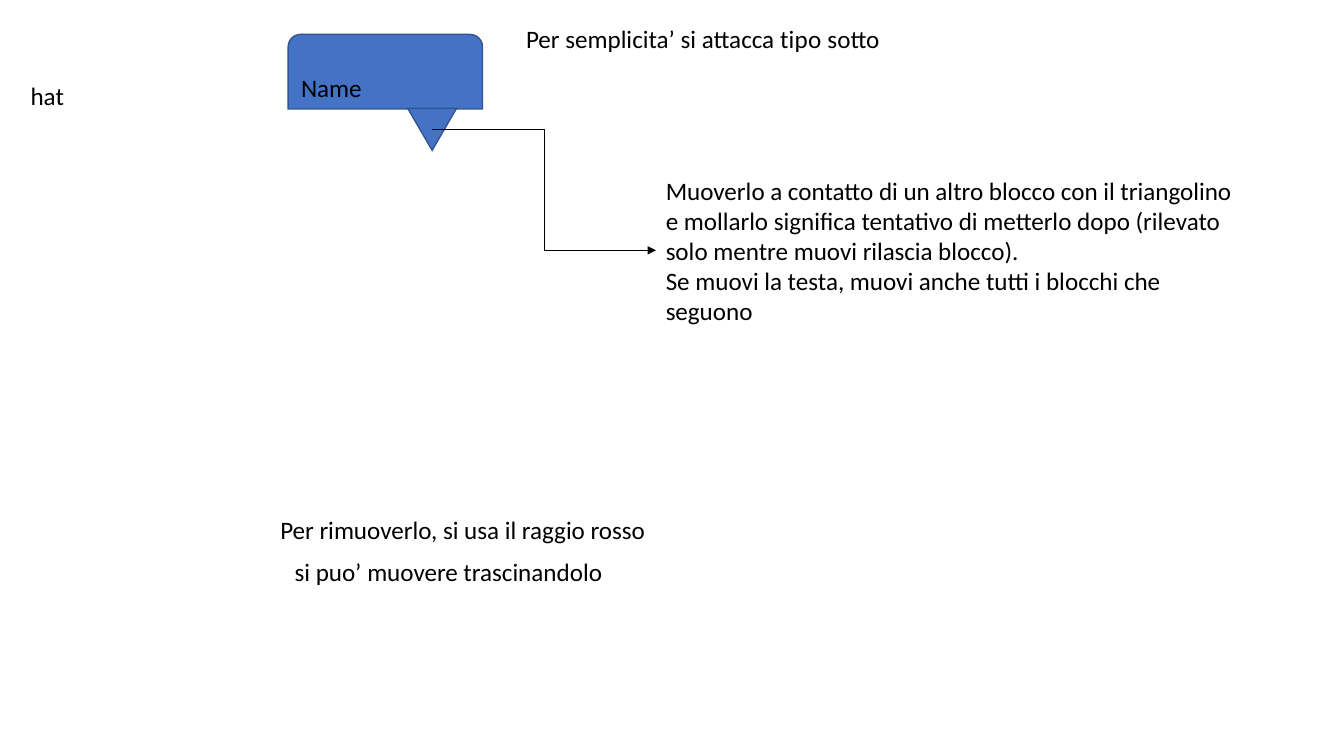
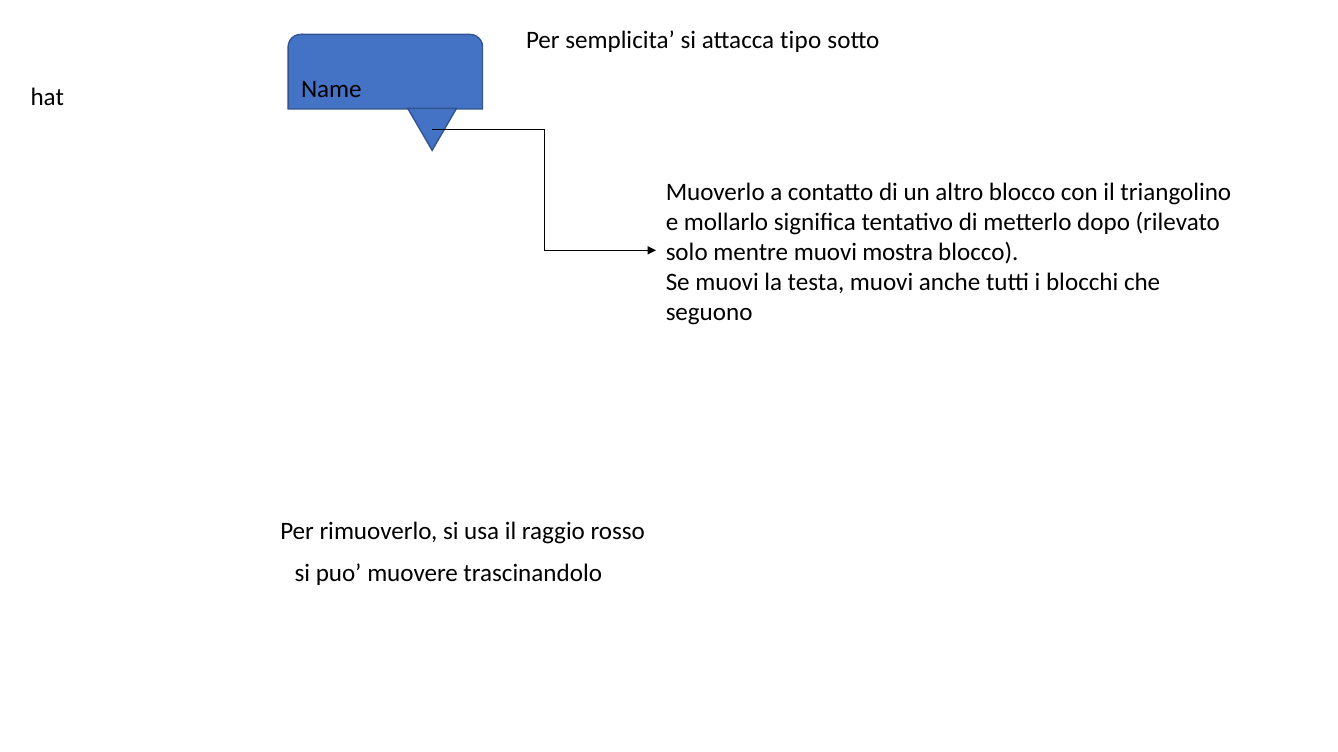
rilascia: rilascia -> mostra (898, 252)
